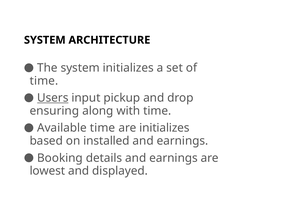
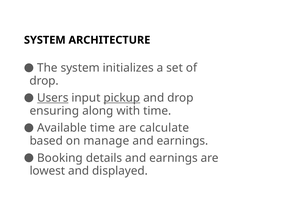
time: time -> drop (44, 81)
pickup underline: none -> present (122, 98)
are initializes: initializes -> calculate (164, 128)
installed: installed -> manage (106, 141)
